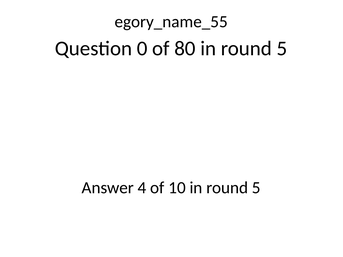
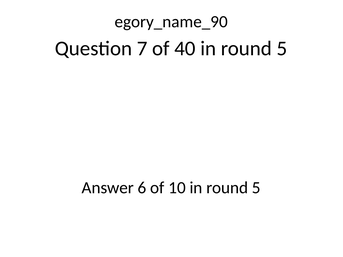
egory_name_55: egory_name_55 -> egory_name_90 (171, 22)
0: 0 -> 7 (142, 48)
80: 80 -> 40 (185, 48)
4: 4 -> 6 (142, 188)
